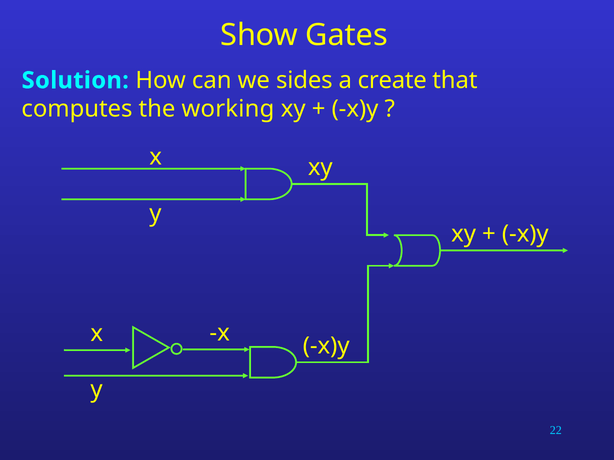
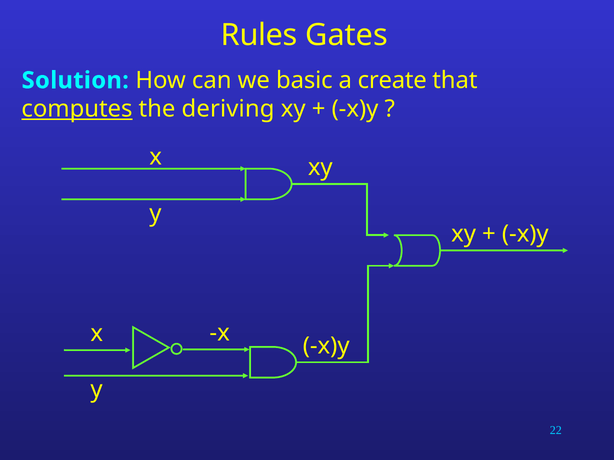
Show: Show -> Rules (259, 35)
sides: sides -> basic (304, 80)
computes underline: none -> present (77, 109)
working: working -> deriving (228, 109)
